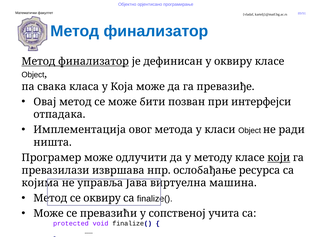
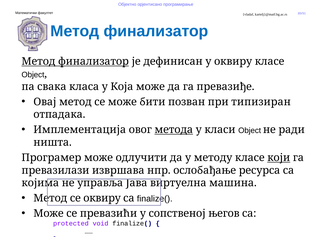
интерфејси: интерфејси -> типизиран (261, 102)
метода underline: none -> present (174, 130)
учита: учита -> његов (224, 214)
